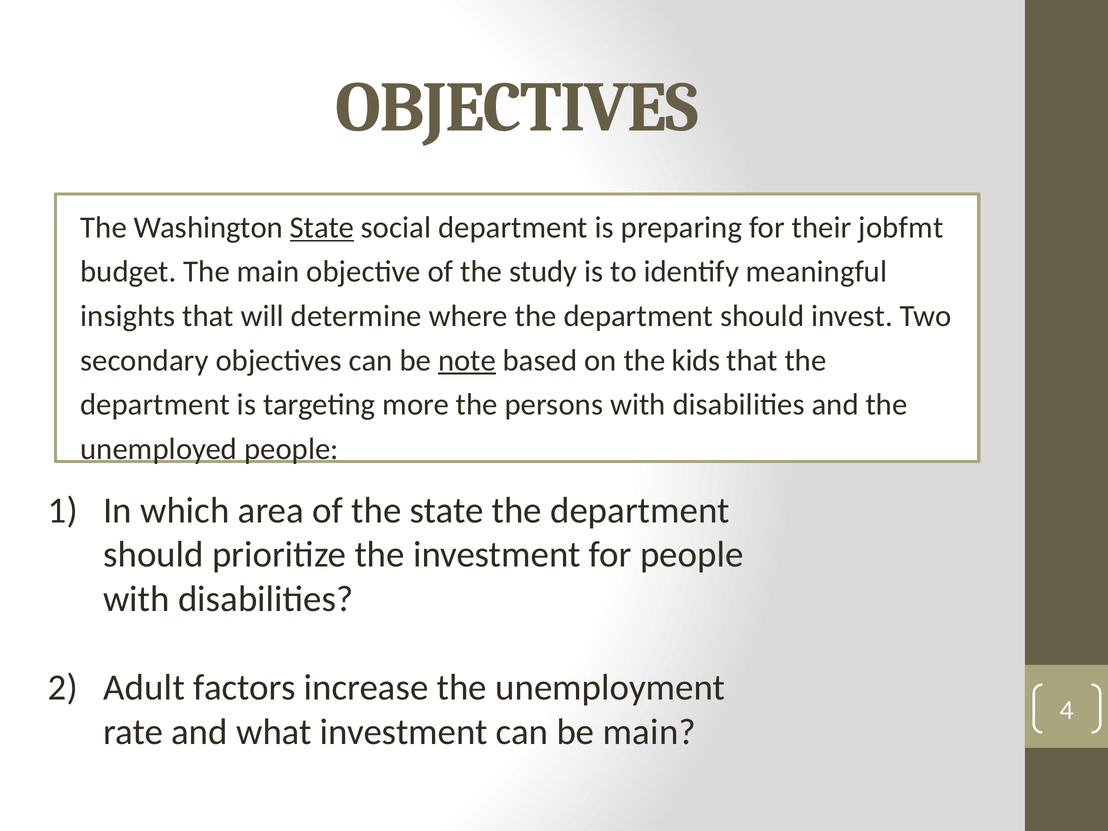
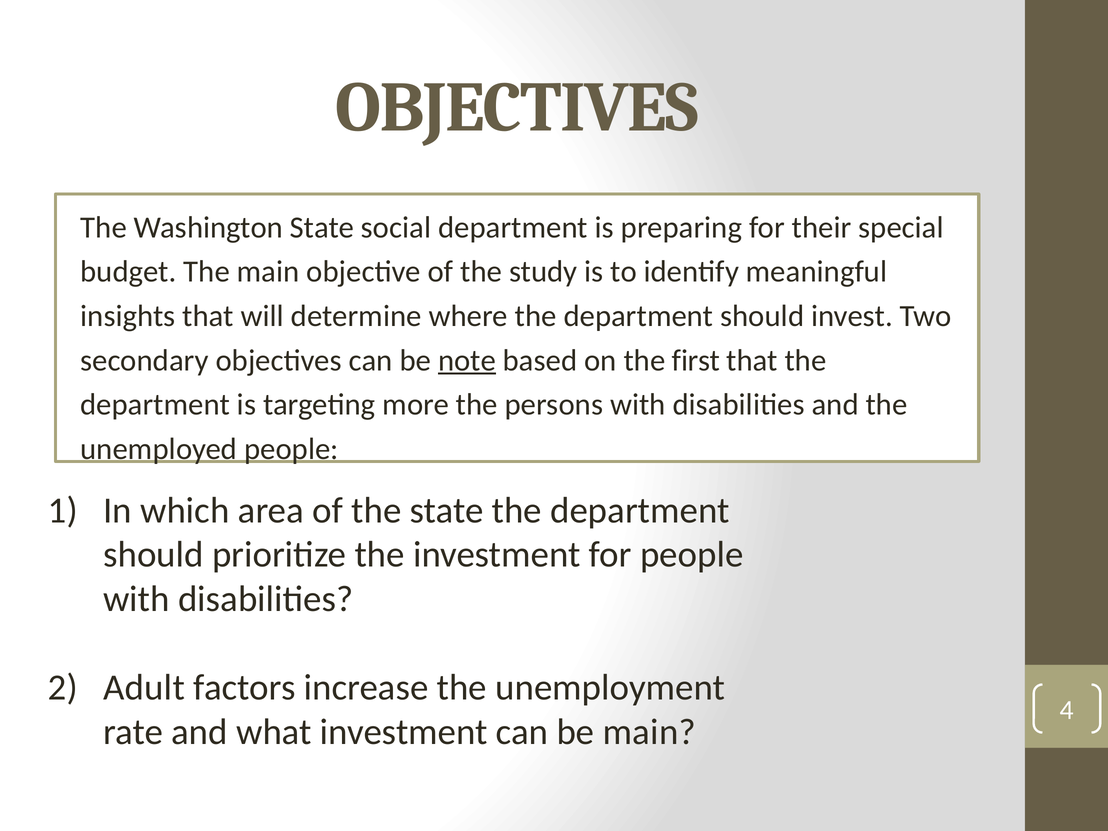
State underline: present -> none (322, 227)
jobfmt: jobfmt -> special (901, 227)
kids: kids -> first (696, 360)
